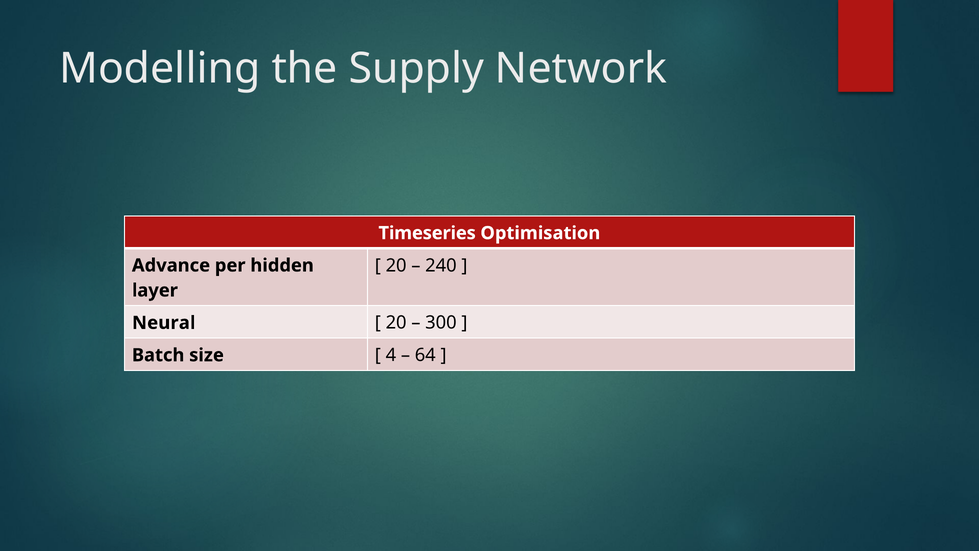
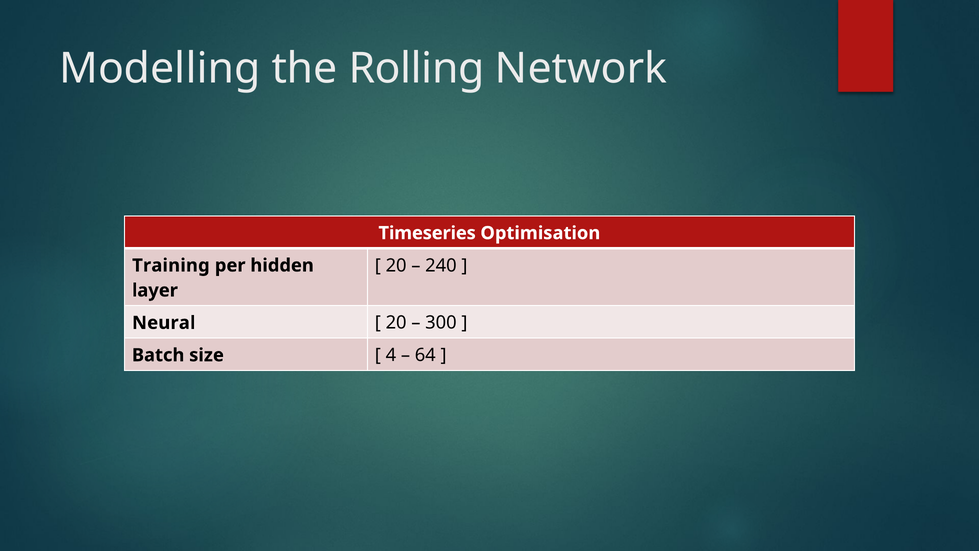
Supply: Supply -> Rolling (416, 69)
Advance: Advance -> Training (171, 265)
